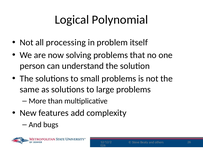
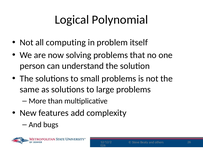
processing: processing -> computing (66, 43)
